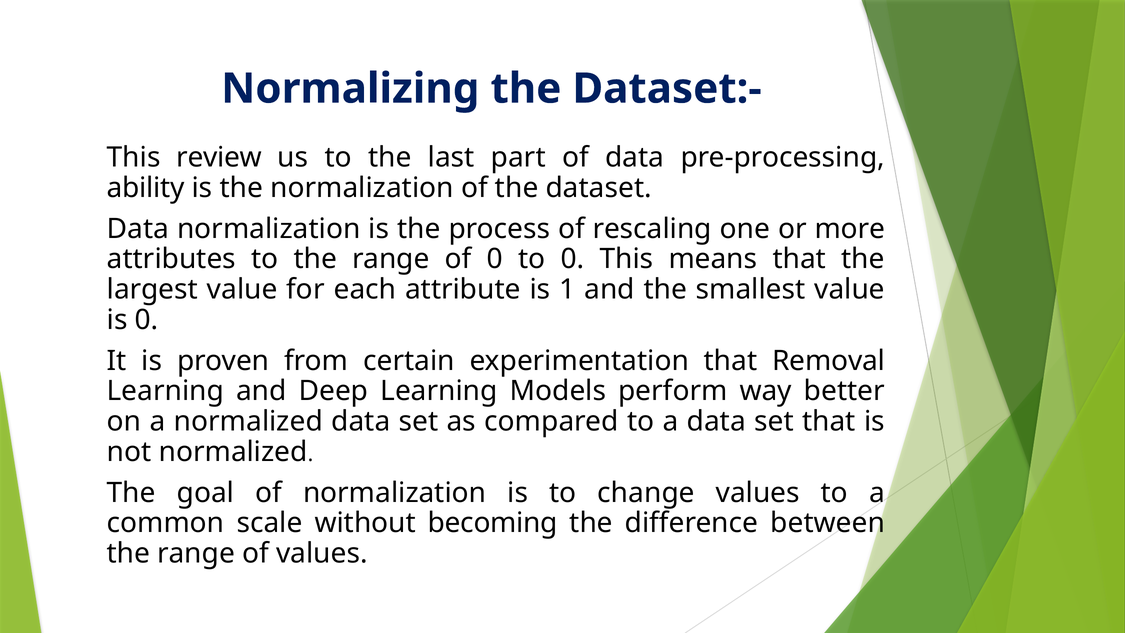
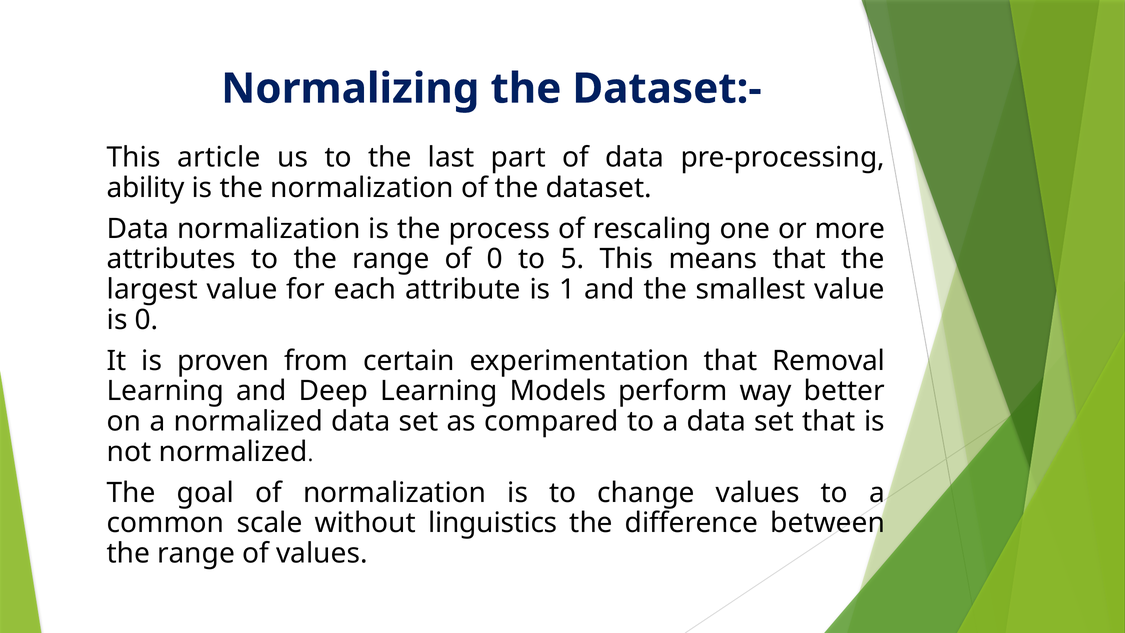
review: review -> article (219, 157)
to 0: 0 -> 5 (573, 259)
becoming: becoming -> linguistics (493, 523)
